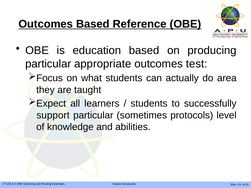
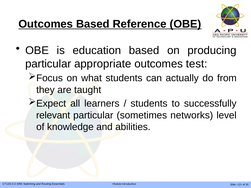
area: area -> from (227, 78)
support: support -> relevant (53, 115)
protocols: protocols -> networks (192, 115)
